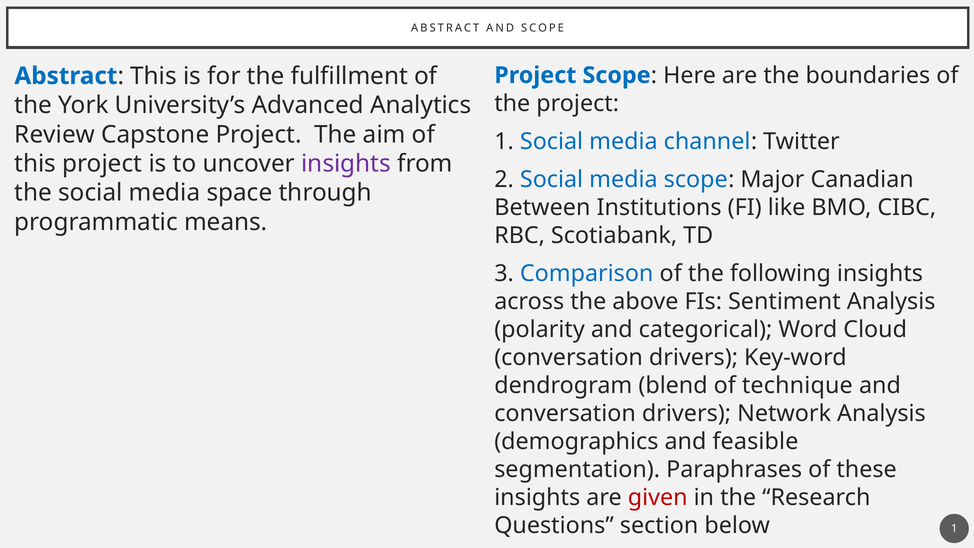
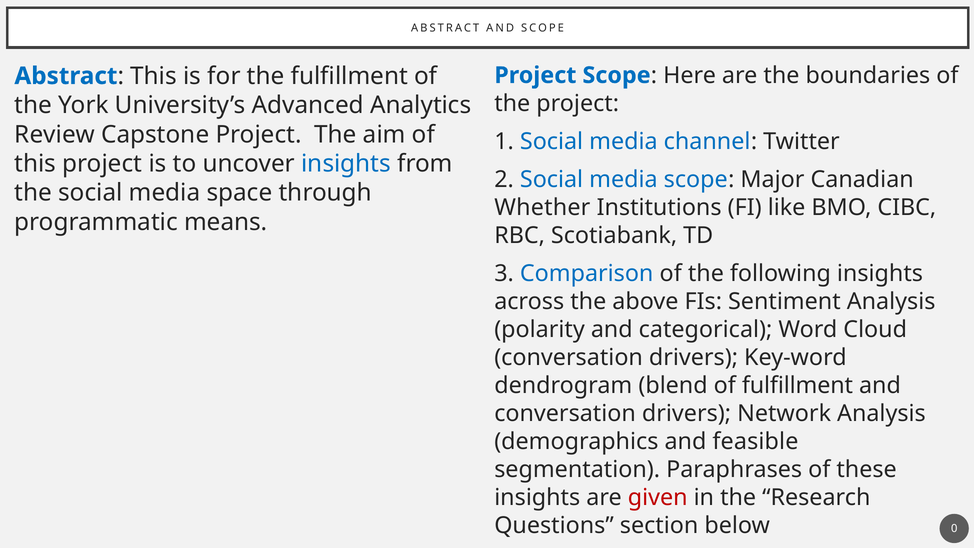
insights colour: purple -> blue (346, 164)
Between: Between -> Whether (542, 208)
of technique: technique -> fulfillment (797, 386)
below 1: 1 -> 0 (954, 528)
